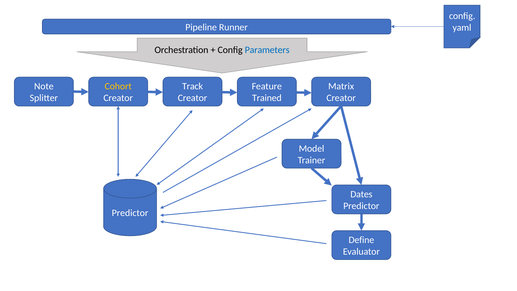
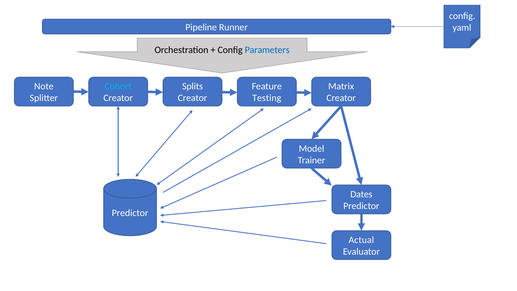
Cohort colour: yellow -> light blue (118, 86)
Track: Track -> Splits (193, 86)
Trained: Trained -> Testing (267, 98)
Define: Define -> Actual (361, 240)
